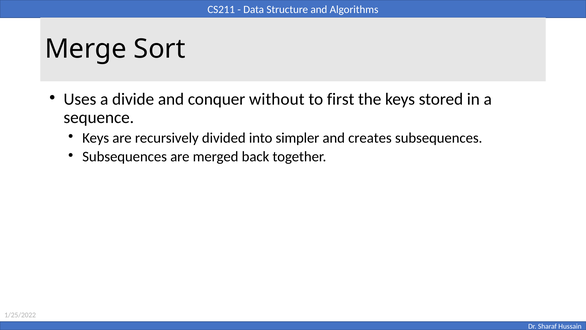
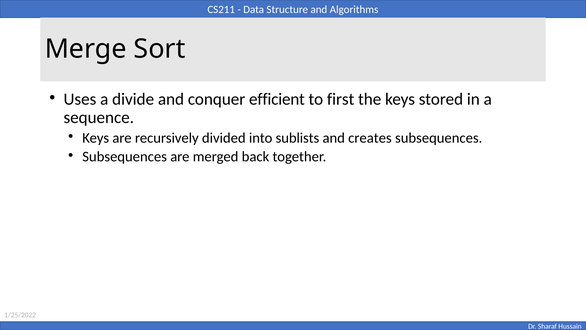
without: without -> efficient (277, 99)
simpler: simpler -> sublists (297, 138)
